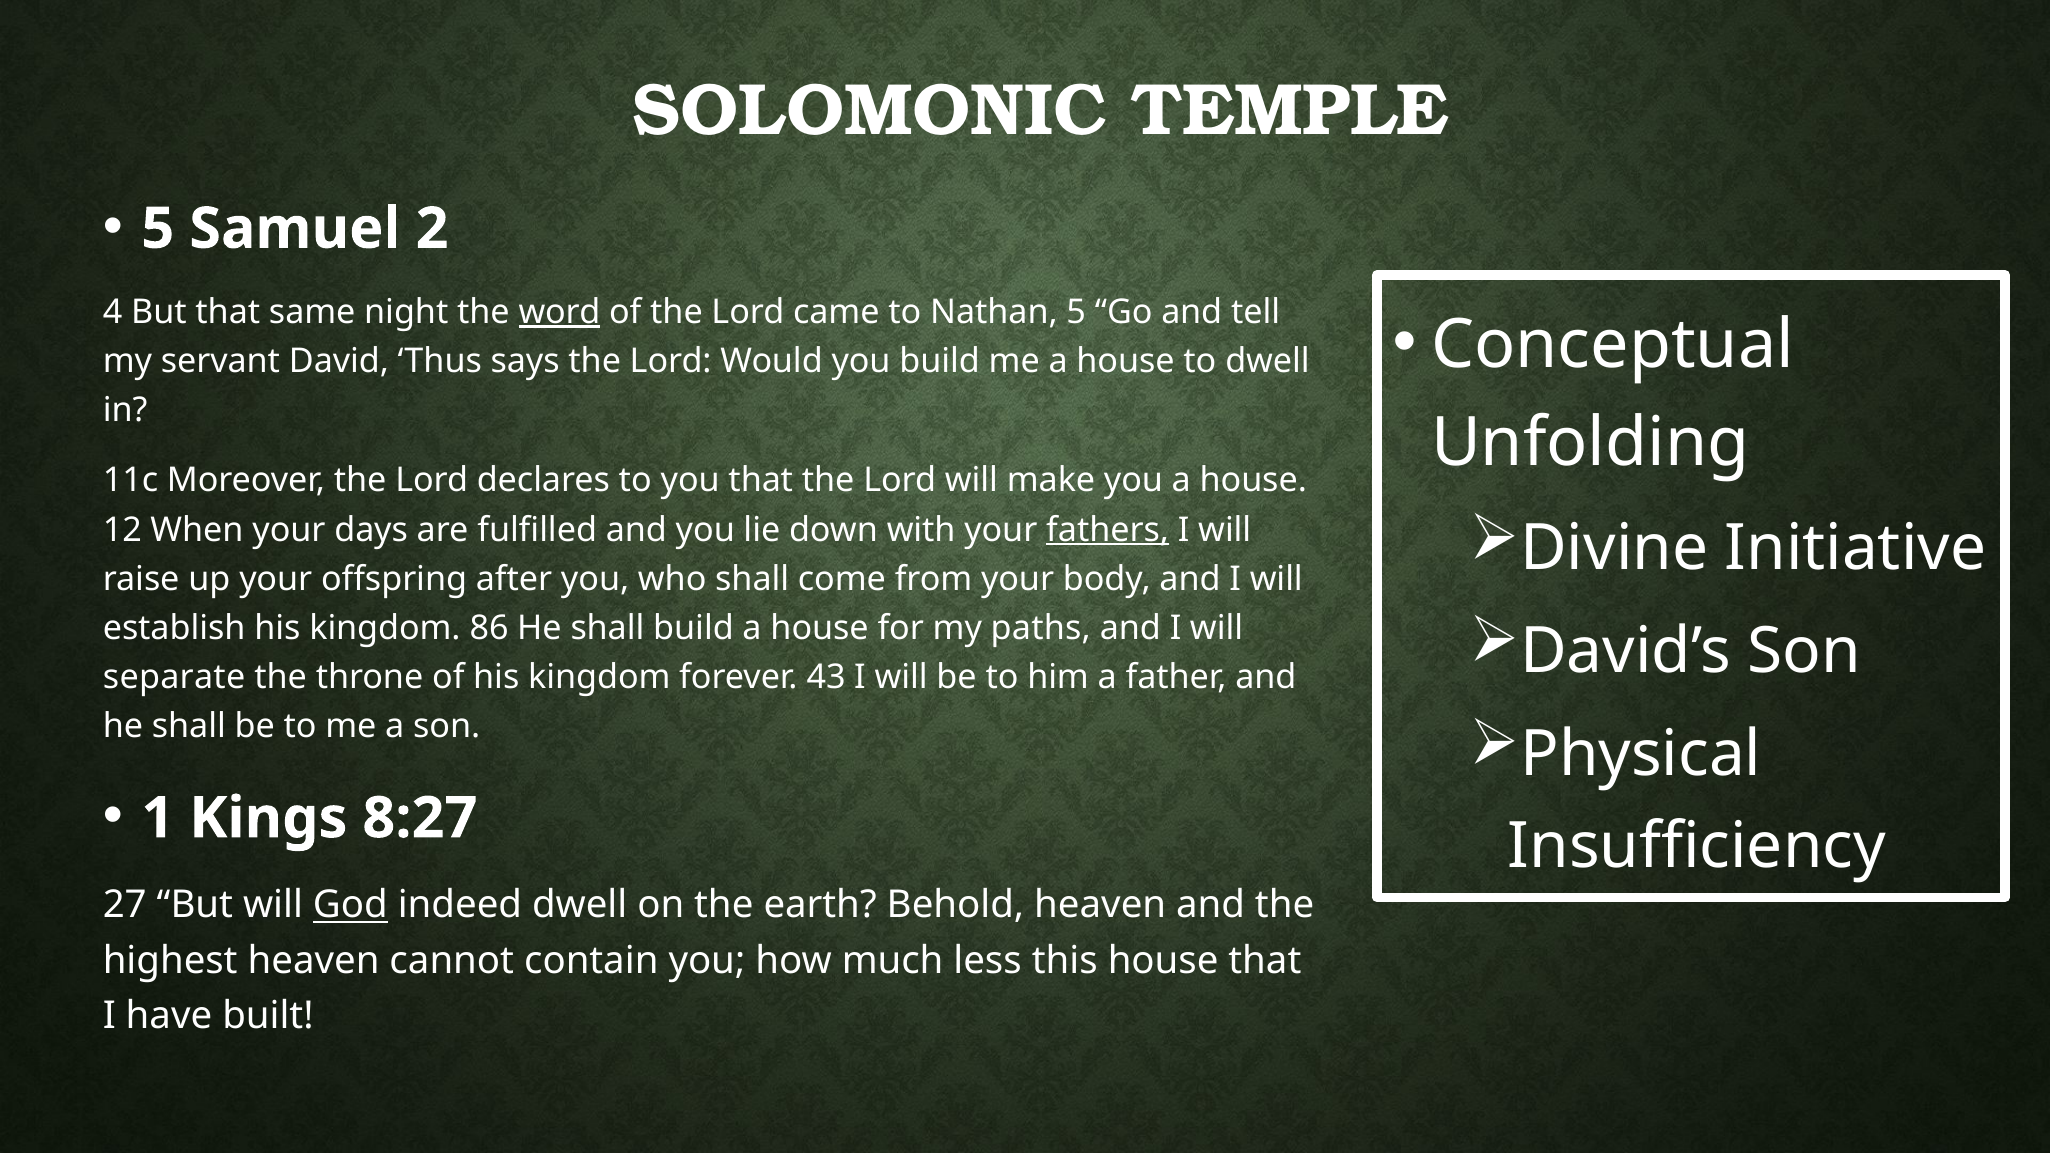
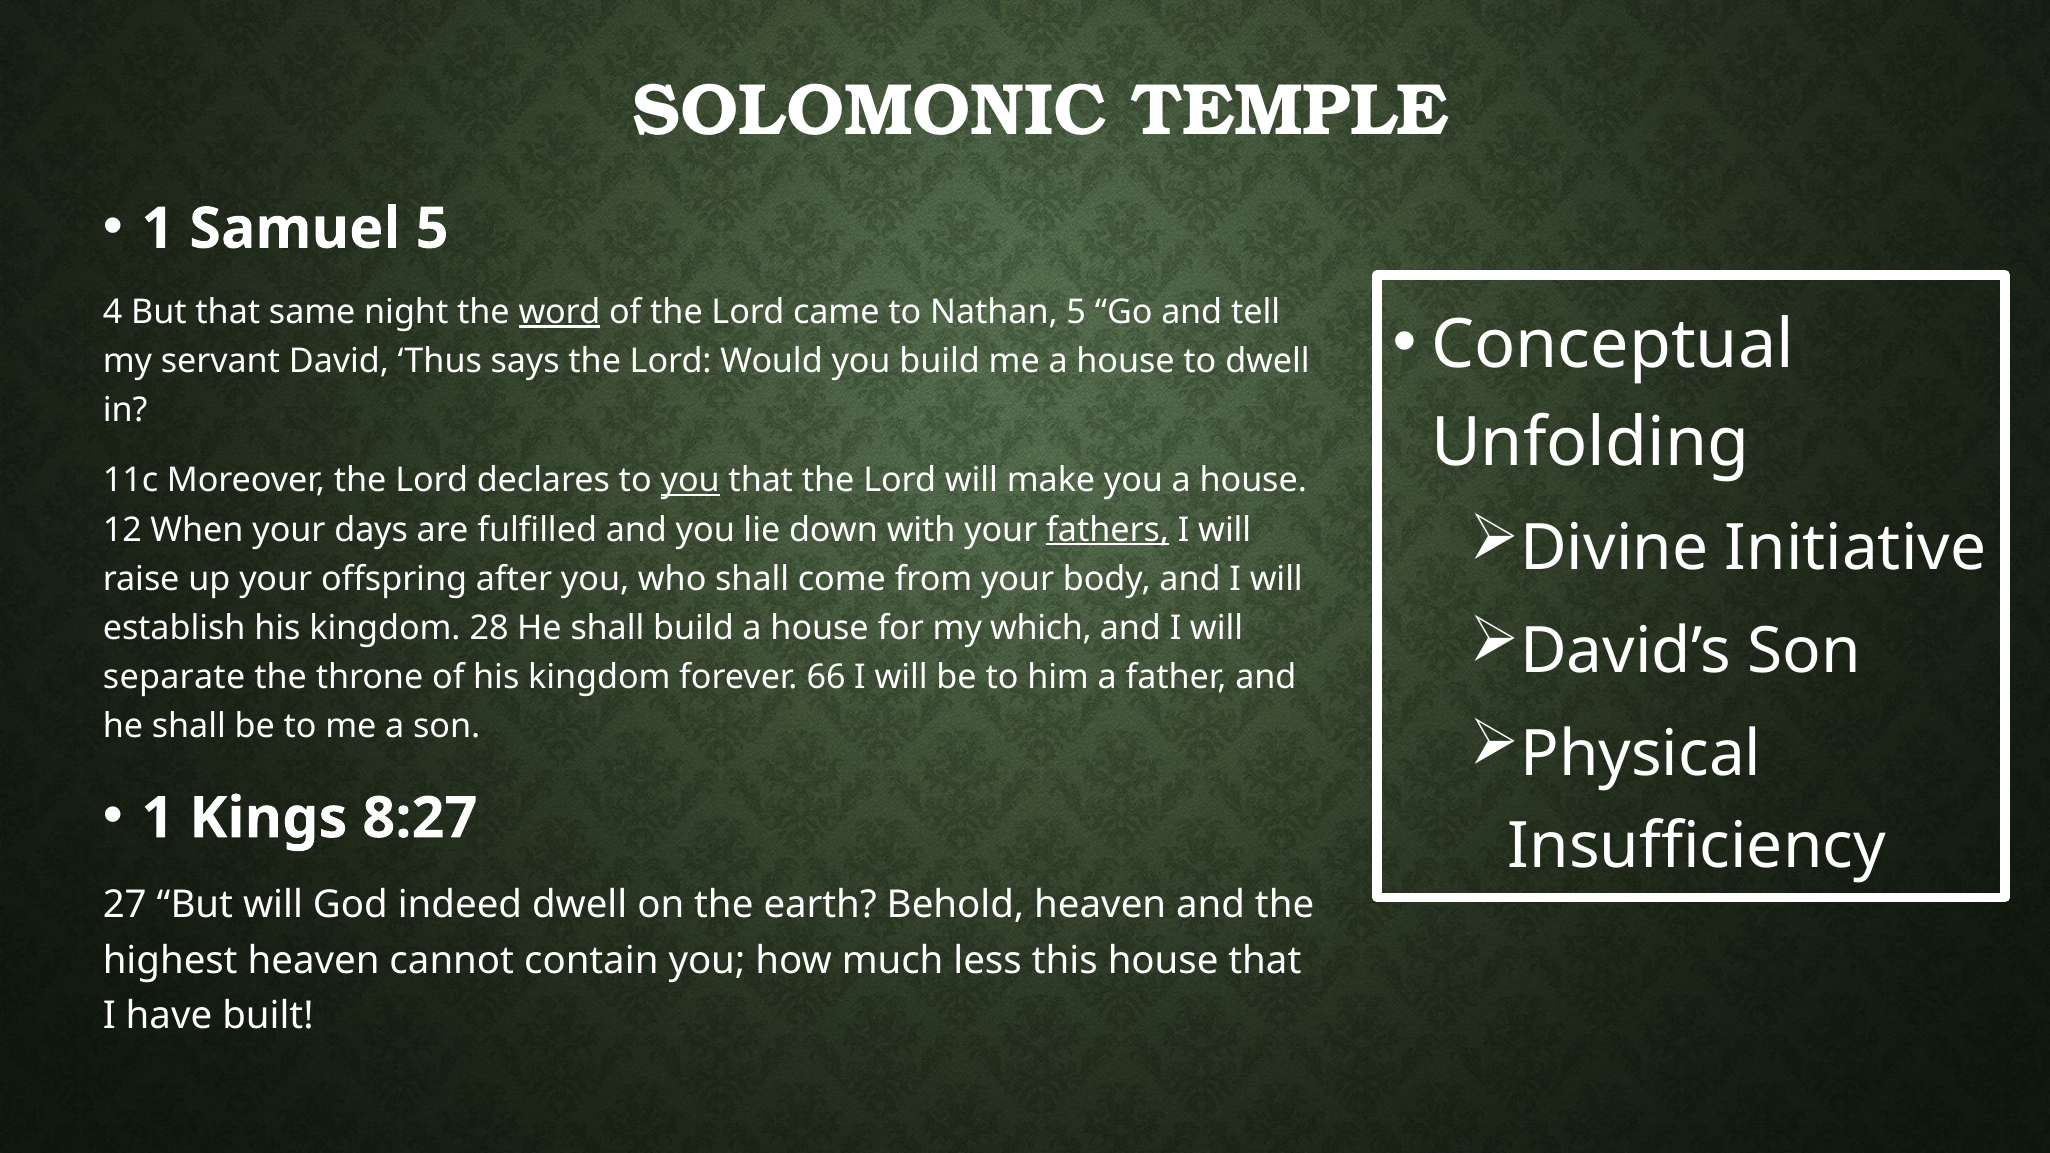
5: 5 -> 1 (158, 229)
Samuel 2: 2 -> 5 (432, 229)
you underline: none -> present (690, 481)
86: 86 -> 28 (489, 628)
paths: paths -> which (1041, 628)
43: 43 -> 66 (826, 677)
God underline: present -> none (350, 905)
